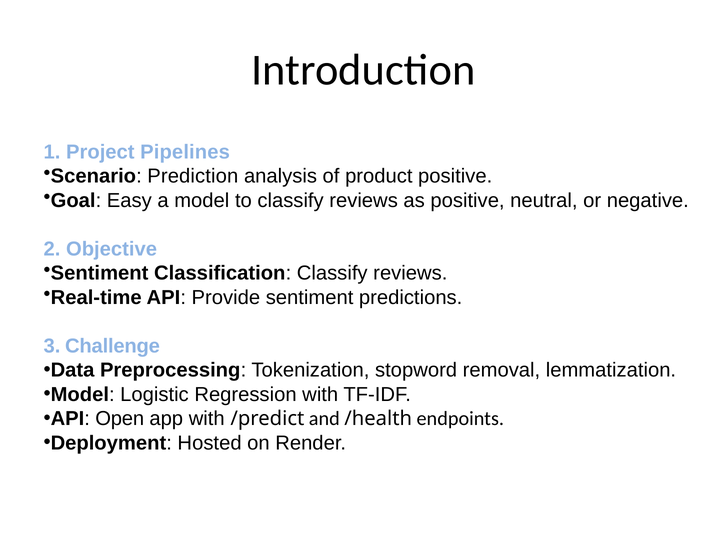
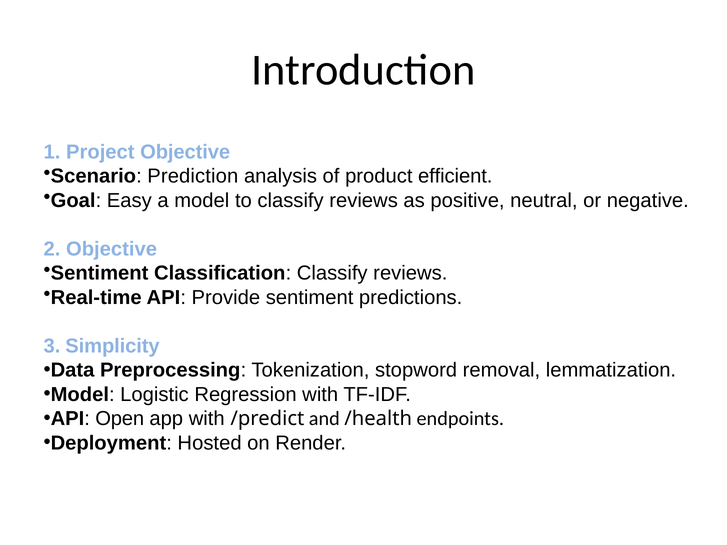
Project Pipelines: Pipelines -> Objective (185, 152)
product positive: positive -> efficient (455, 176)
Challenge: Challenge -> Simplicity (112, 346)
